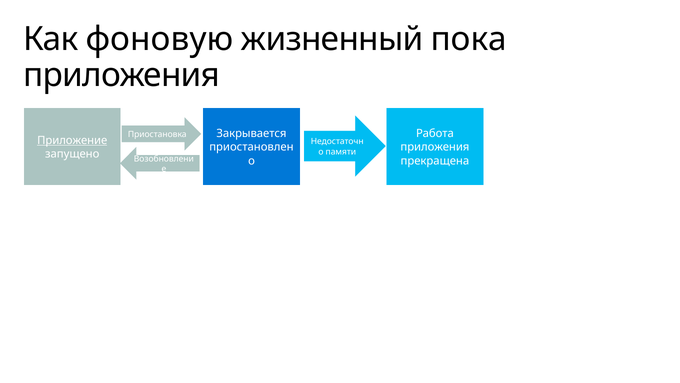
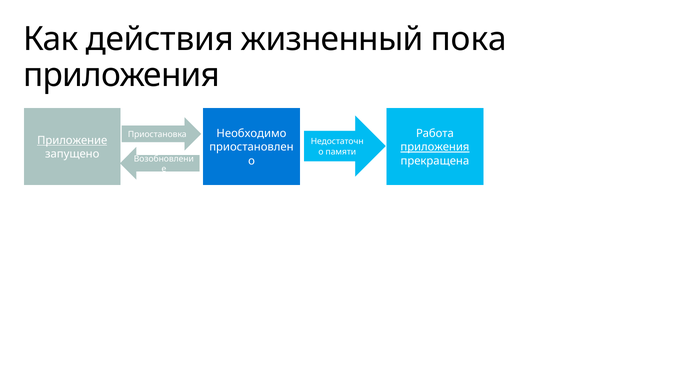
фоновую: фоновую -> действия (160, 39)
Закрывается: Закрывается -> Необходимо (251, 133)
приложения underline: none -> present (435, 147)
